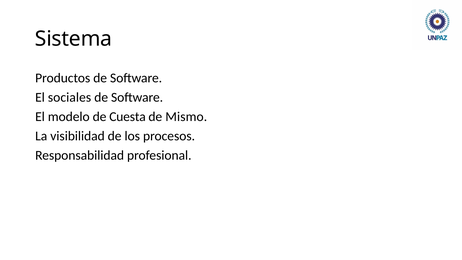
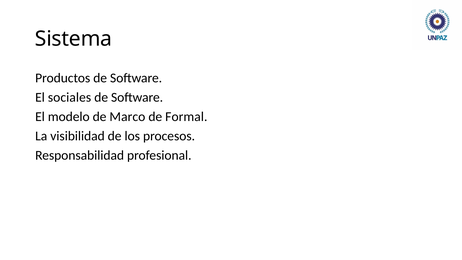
Cuesta: Cuesta -> Marco (127, 117)
Mismo: Mismo -> Formal (186, 117)
